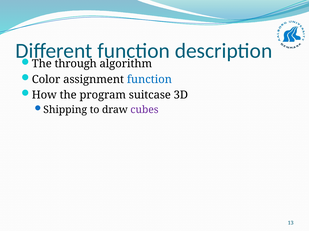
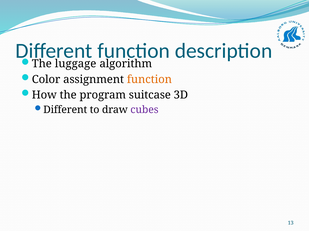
through: through -> luggage (76, 64)
function colour: blue -> orange (149, 80)
Shipping: Shipping -> Different (65, 110)
